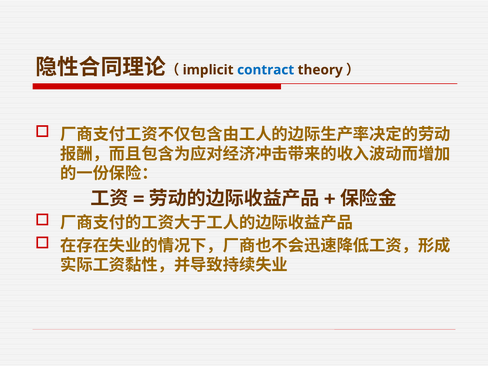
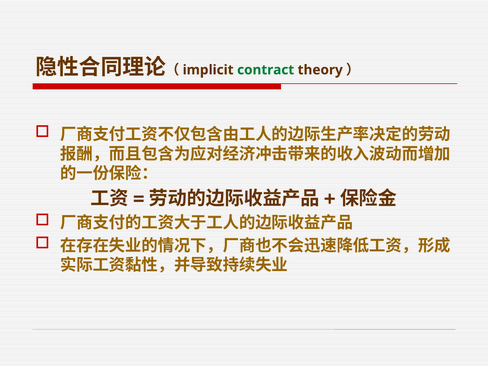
contract colour: blue -> green (266, 70)
